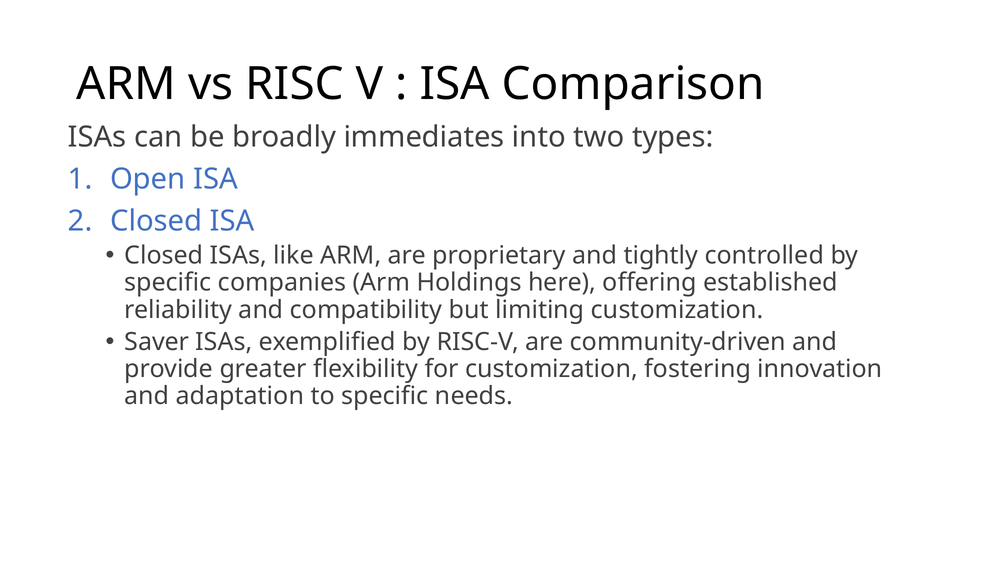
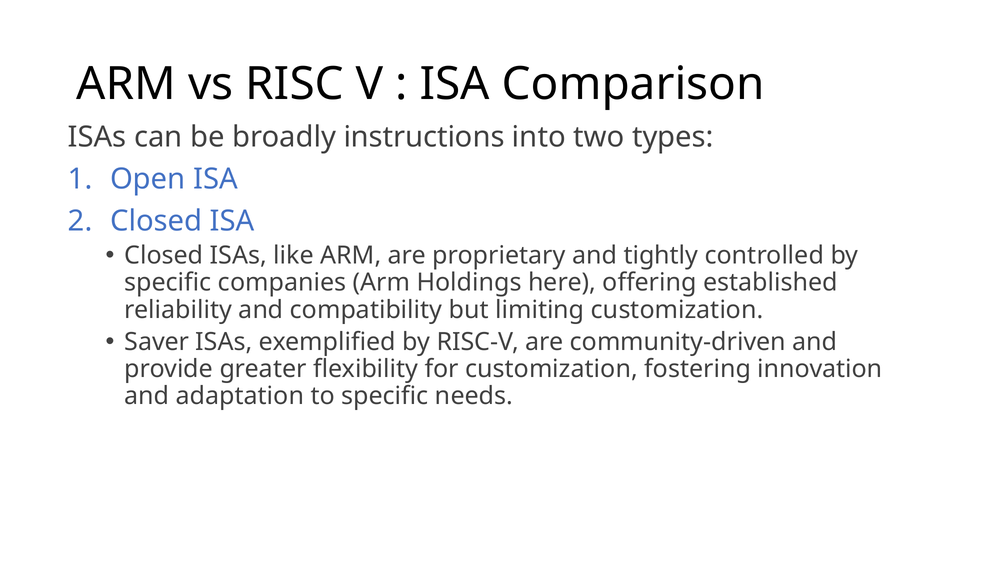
immediates: immediates -> instructions (424, 137)
